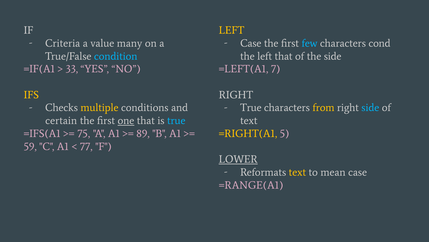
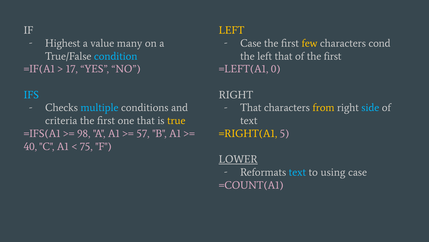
Criteria: Criteria -> Highest (63, 43)
few colour: light blue -> yellow (310, 43)
of the side: side -> first (333, 56)
33: 33 -> 17 (72, 69)
7: 7 -> 0 (276, 69)
IFS colour: yellow -> light blue (31, 95)
multiple colour: yellow -> light blue (100, 107)
True: True -> That (251, 107)
certain: certain -> criteria (61, 120)
one underline: present -> none (126, 120)
true colour: light blue -> yellow (176, 120)
75: 75 -> 98 (84, 133)
89: 89 -> 57 (143, 133)
59: 59 -> 40 (30, 146)
77: 77 -> 75 (86, 146)
text colour: yellow -> light blue (297, 172)
mean: mean -> using (333, 172)
=RANGE(A1: =RANGE(A1 -> =COUNT(A1 (251, 185)
